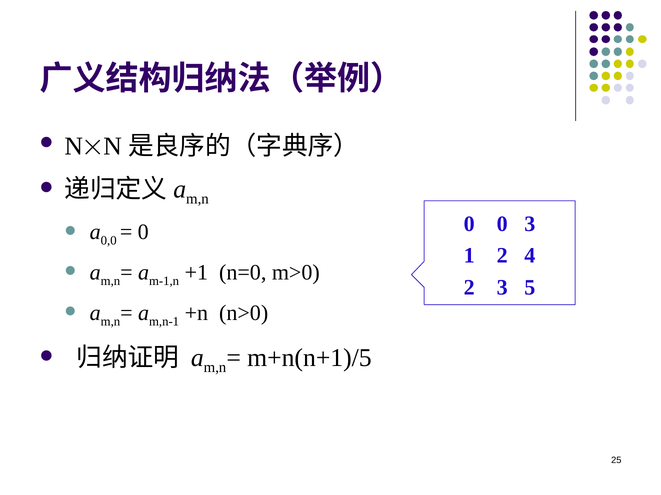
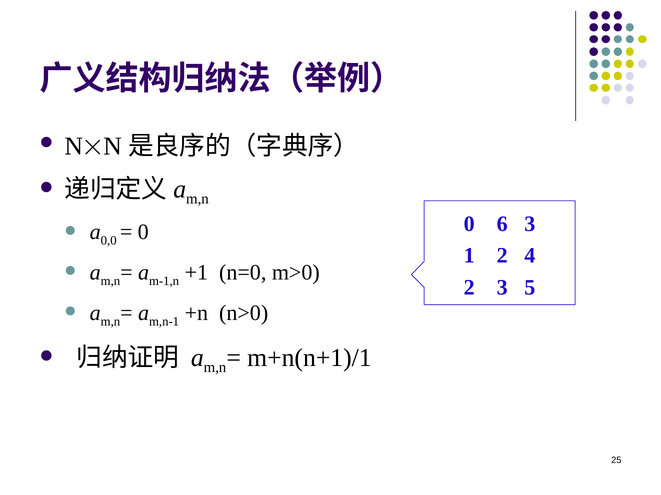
0 0: 0 -> 6 (502, 224)
m+n(n+1)/5: m+n(n+1)/5 -> m+n(n+1)/1 (309, 358)
